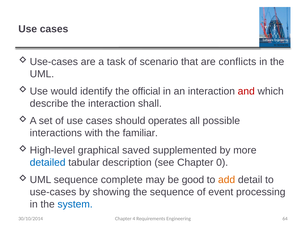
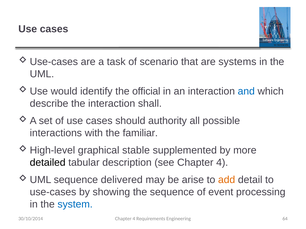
conflicts: conflicts -> systems (237, 62)
and colour: red -> blue (246, 91)
operates: operates -> authority (168, 121)
saved: saved -> stable (136, 151)
detailed colour: blue -> black (48, 163)
see Chapter 0: 0 -> 4 (222, 163)
complete: complete -> delivered (122, 180)
good: good -> arise (193, 180)
